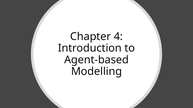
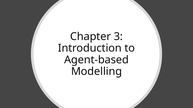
4: 4 -> 3 (118, 37)
